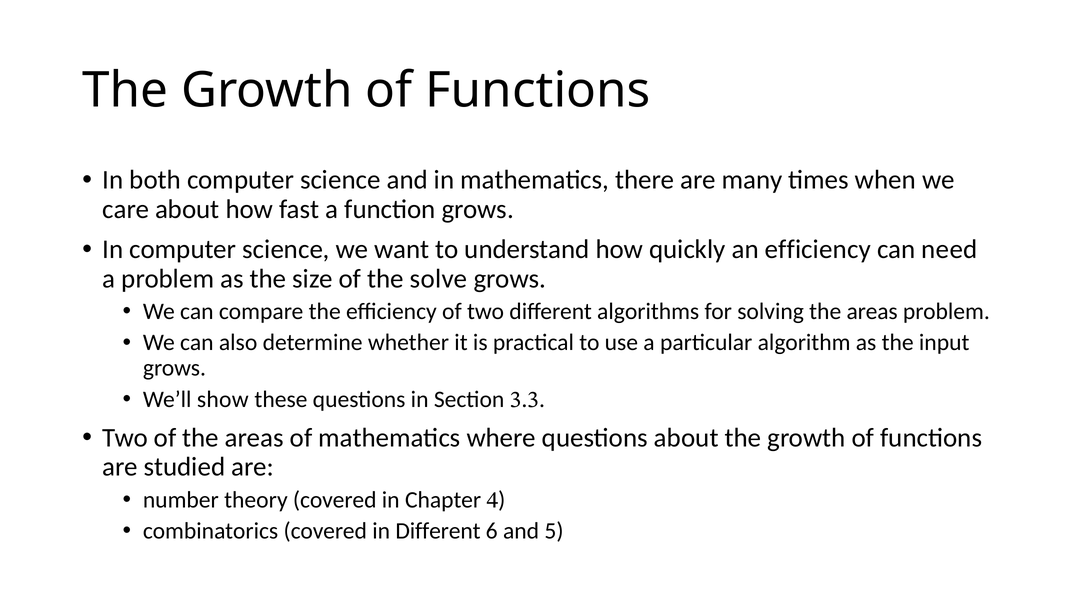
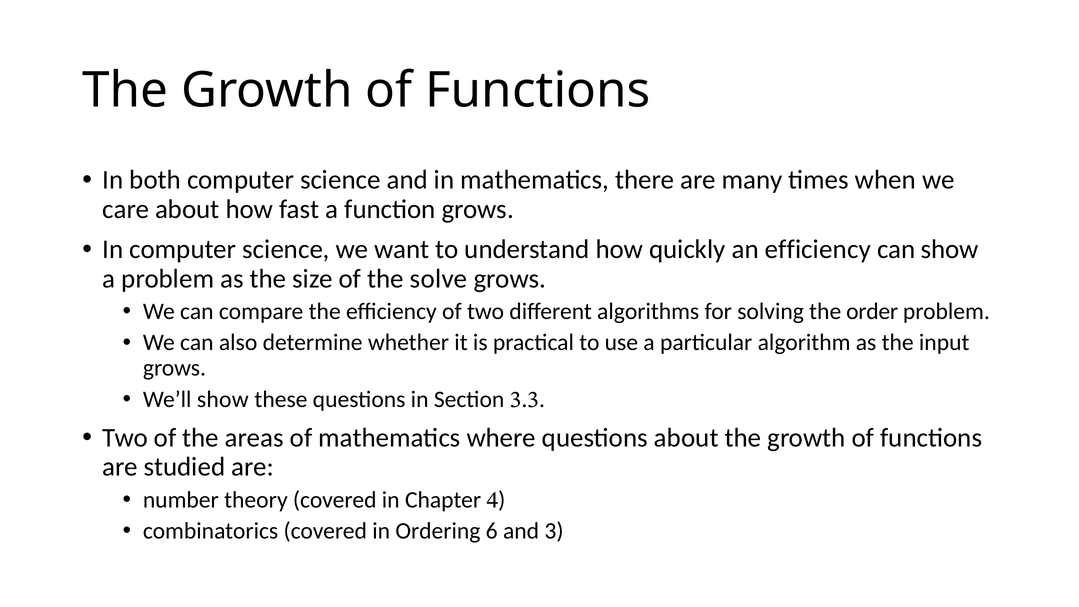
can need: need -> show (950, 250)
solving the areas: areas -> order (872, 312)
in Different: Different -> Ordering (438, 531)
5: 5 -> 3 (554, 531)
